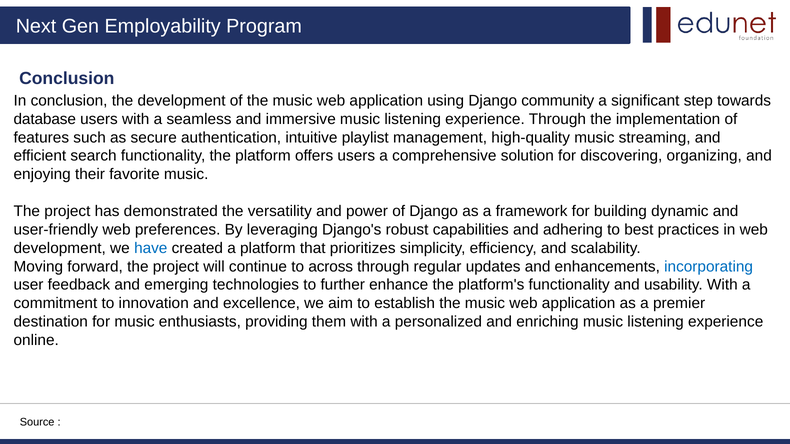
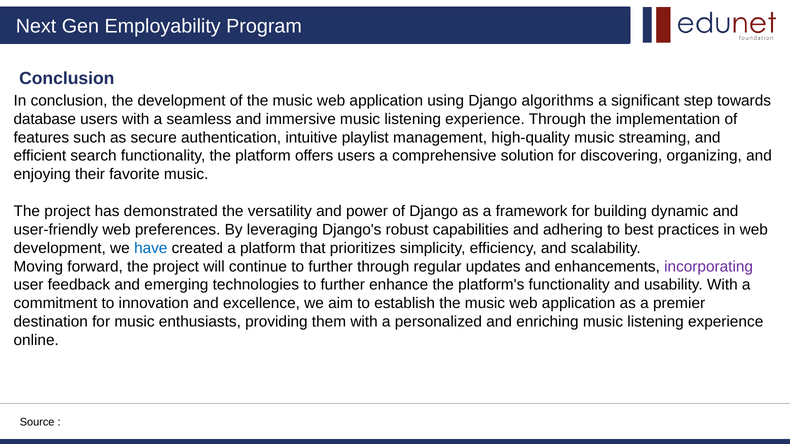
community: community -> algorithms (558, 101)
continue to across: across -> further (331, 267)
incorporating colour: blue -> purple (709, 267)
